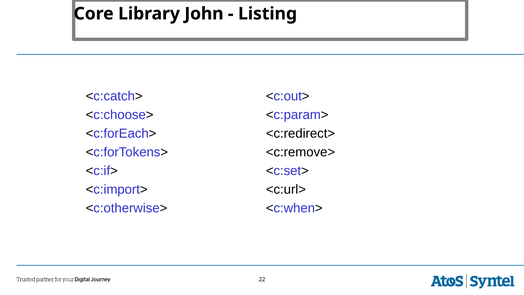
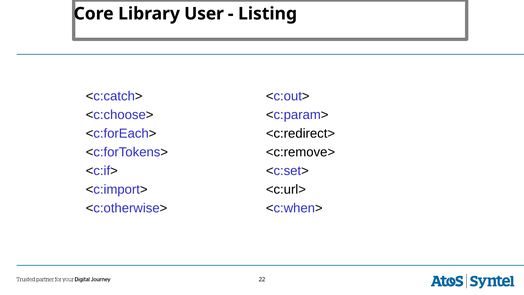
John: John -> User (204, 14)
